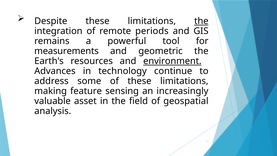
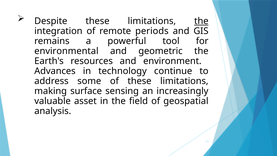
measurements: measurements -> environmental (66, 51)
environment underline: present -> none (172, 61)
feature: feature -> surface (86, 91)
